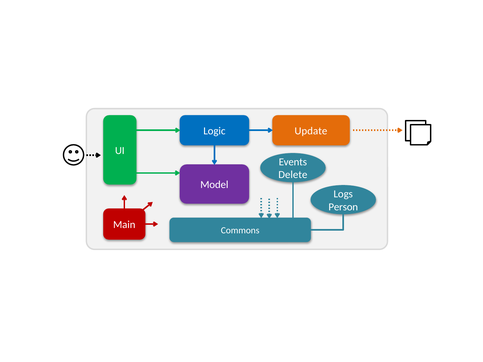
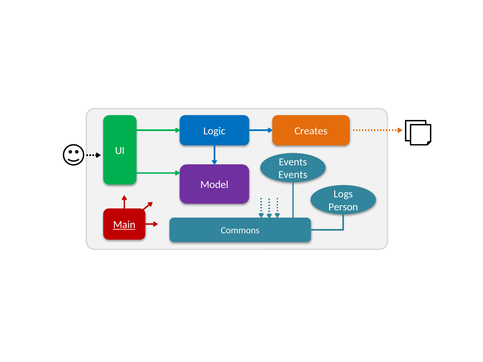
Update: Update -> Creates (311, 131)
Delete: Delete -> Events (293, 175)
Main underline: none -> present (124, 225)
